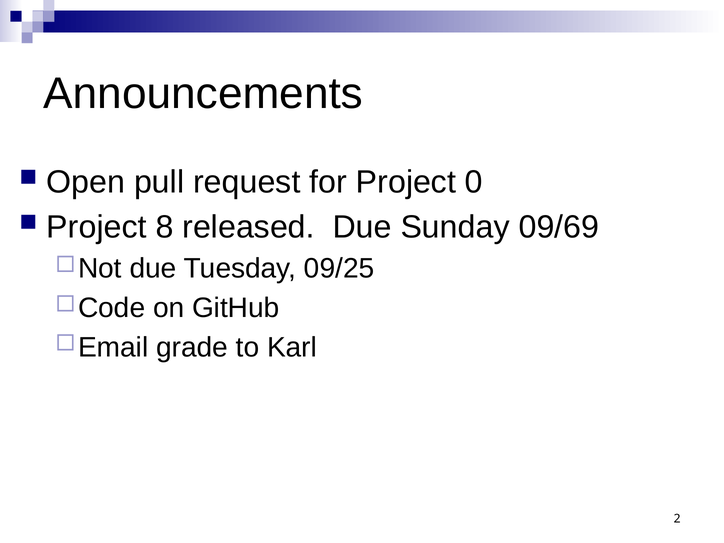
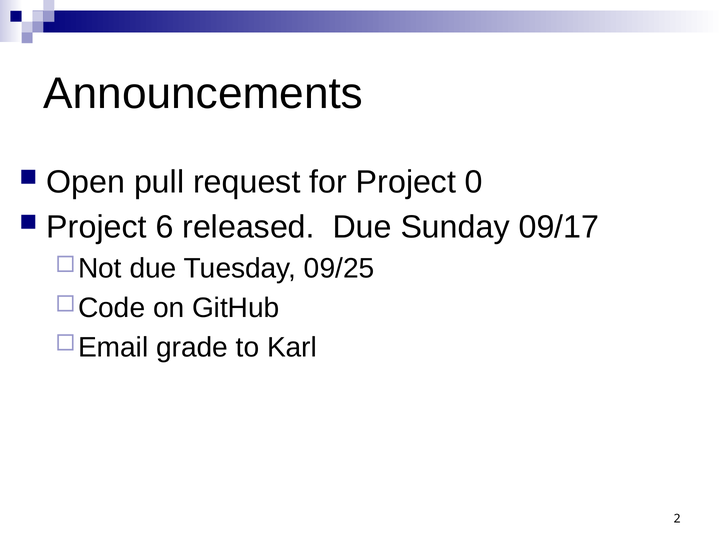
8: 8 -> 6 (164, 227)
09/69: 09/69 -> 09/17 (559, 227)
